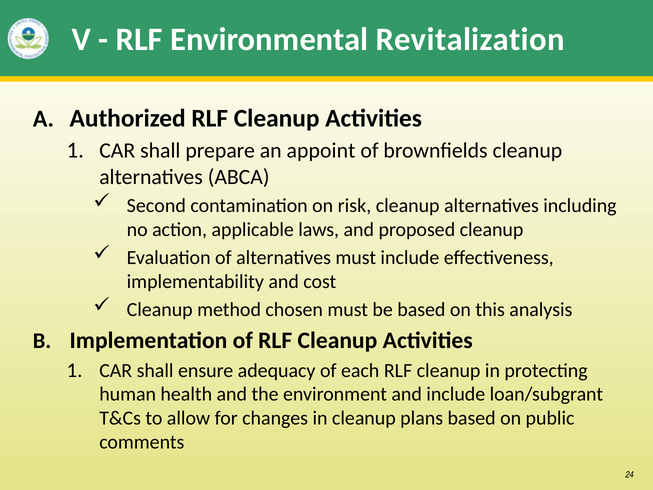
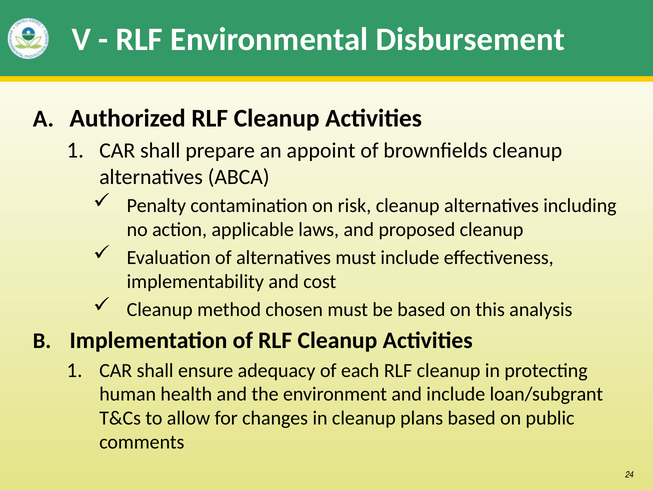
Revitalization: Revitalization -> Disbursement (470, 39)
Second: Second -> Penalty (156, 206)
